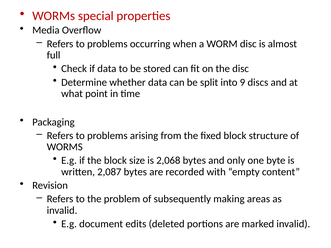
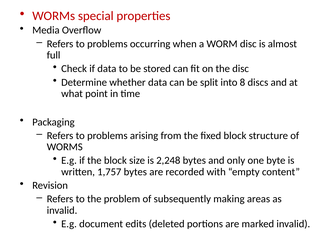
9: 9 -> 8 (242, 82)
2,068: 2,068 -> 2,248 (168, 161)
2,087: 2,087 -> 1,757 (109, 172)
